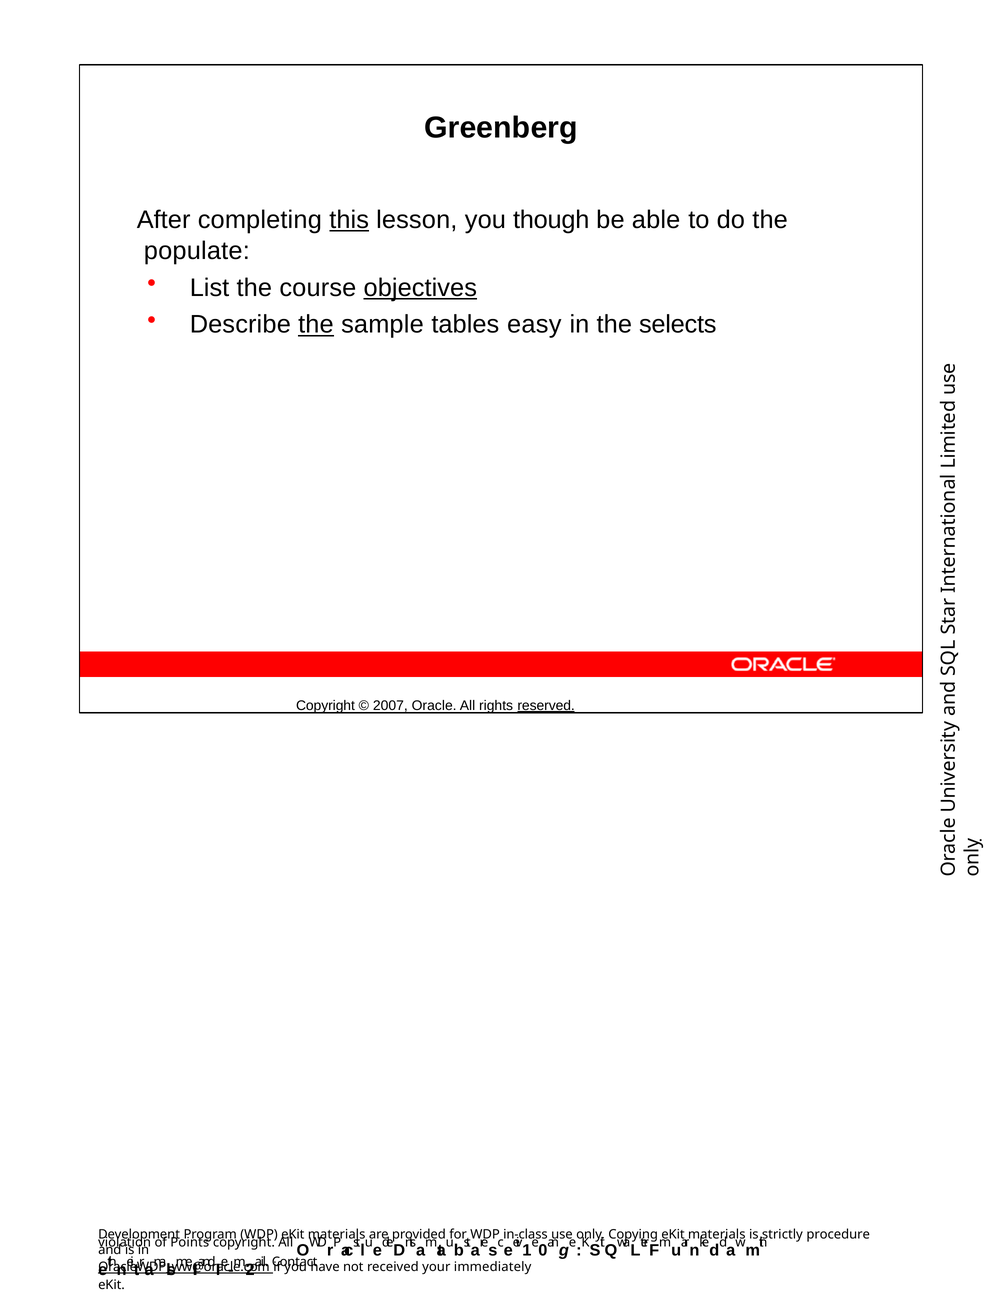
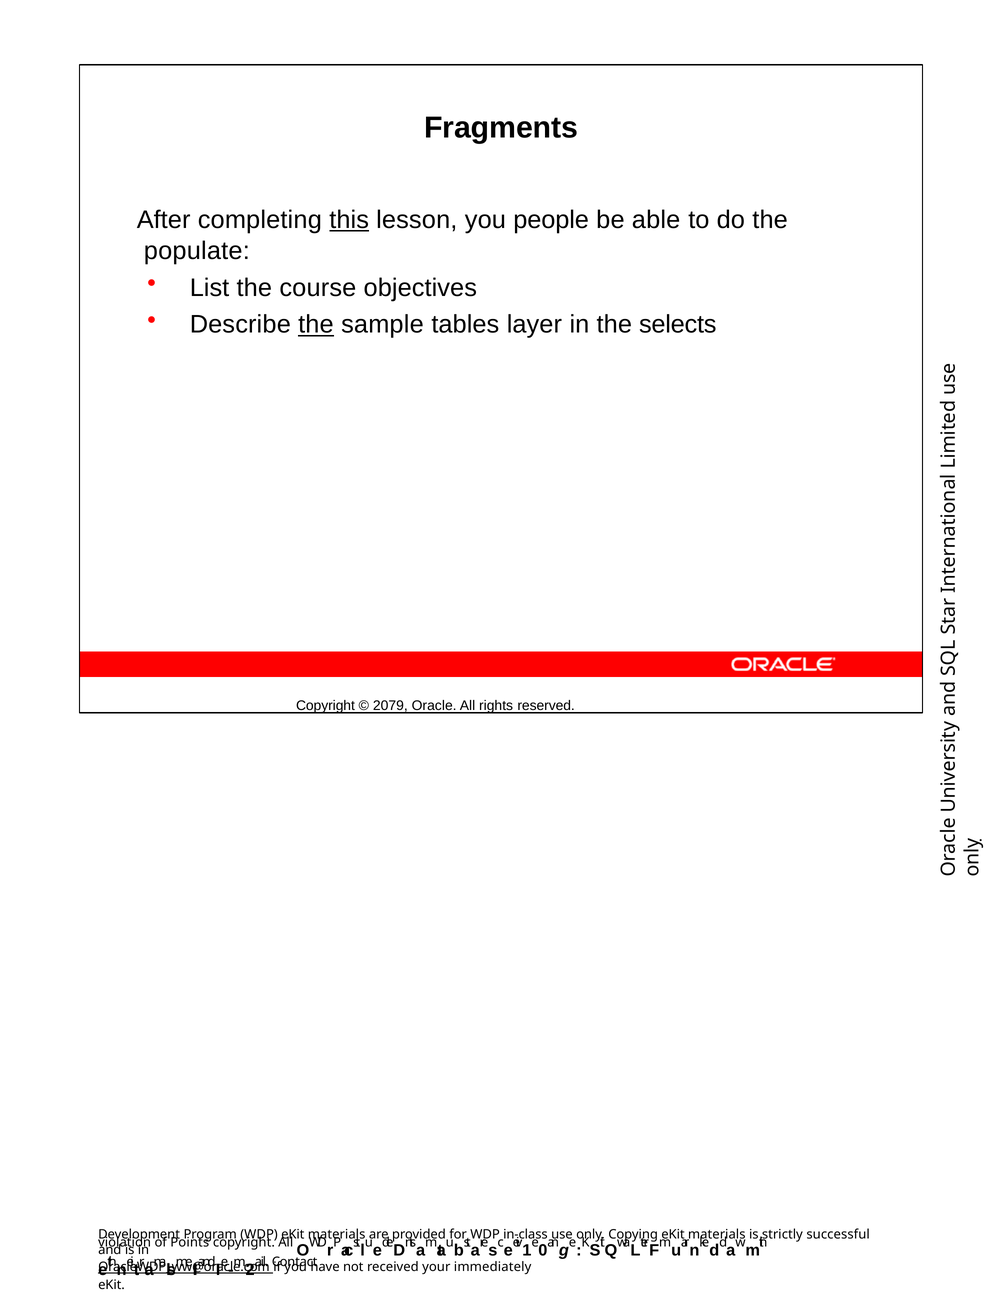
Greenberg: Greenberg -> Fragments (501, 128)
though: though -> people (551, 220)
objectives underline: present -> none (420, 288)
easy: easy -> layer (534, 325)
2007: 2007 -> 2079 (390, 706)
reserved underline: present -> none (546, 706)
procedure: procedure -> successful (838, 1235)
